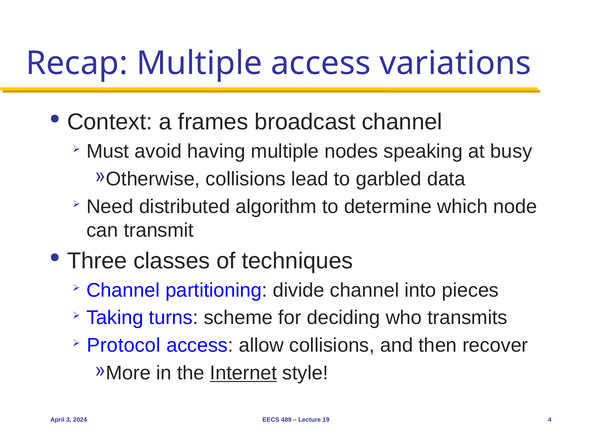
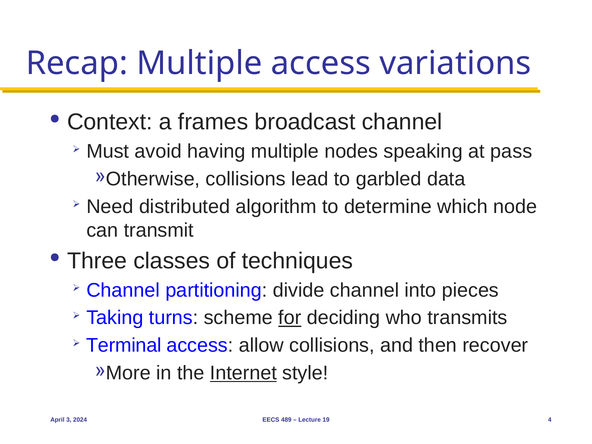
busy: busy -> pass (511, 151)
for underline: none -> present (290, 318)
Protocol: Protocol -> Terminal (124, 345)
